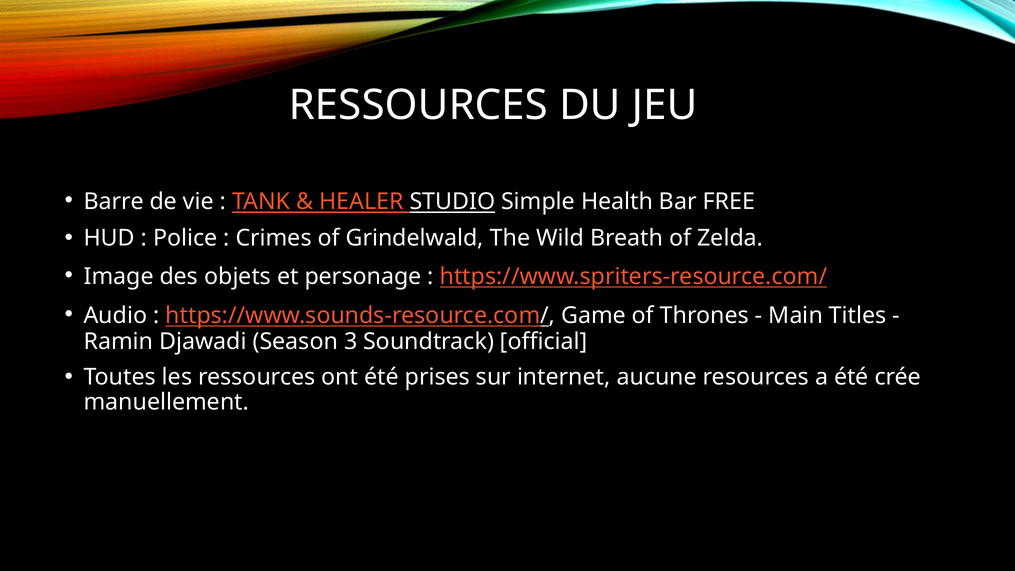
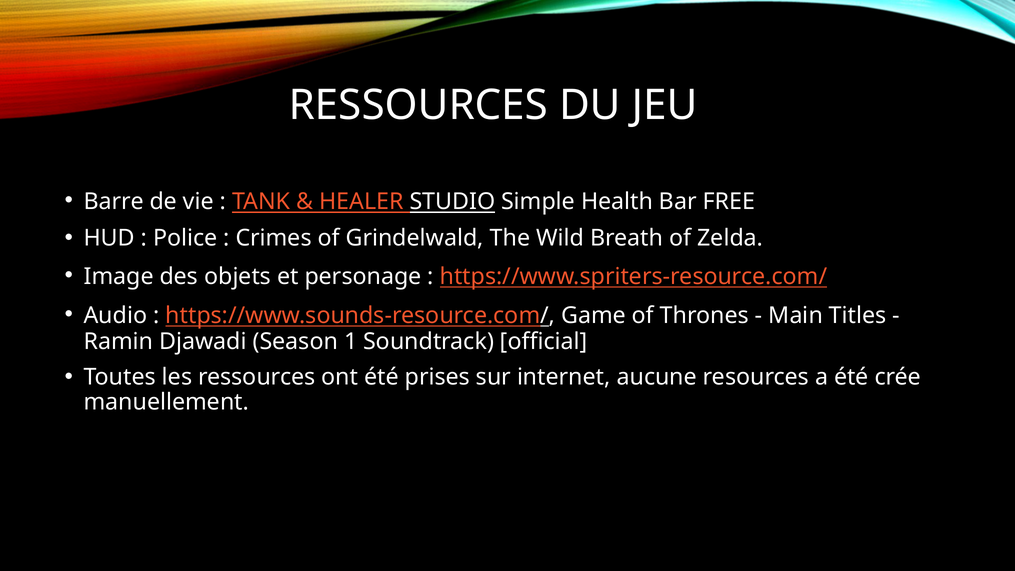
3: 3 -> 1 (351, 341)
